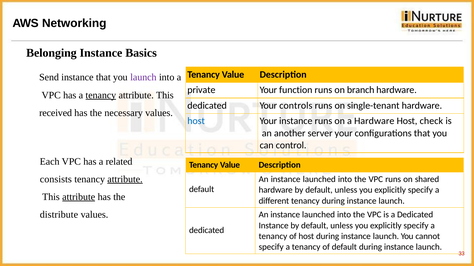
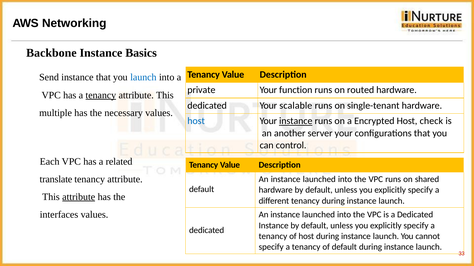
Belonging: Belonging -> Backbone (51, 53)
launch colour: purple -> blue (143, 78)
branch: branch -> routed (361, 90)
controls: controls -> scalable (296, 106)
received: received -> multiple (56, 113)
instance underline: none -> present (296, 121)
a Hardware: Hardware -> Encrypted (374, 121)
consists: consists -> translate (56, 180)
attribute underline: present -> none (125, 180)
distribute: distribute -> interfaces (59, 215)
